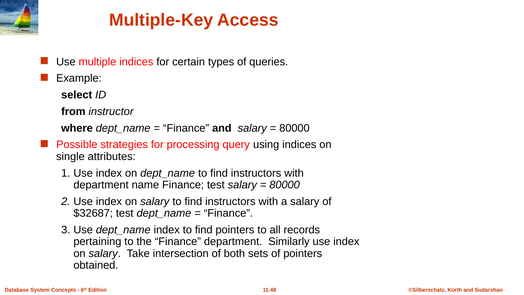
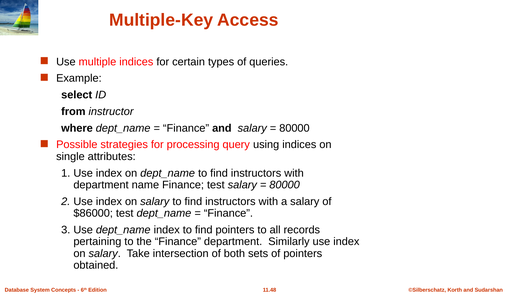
$32687: $32687 -> $86000 (93, 213)
